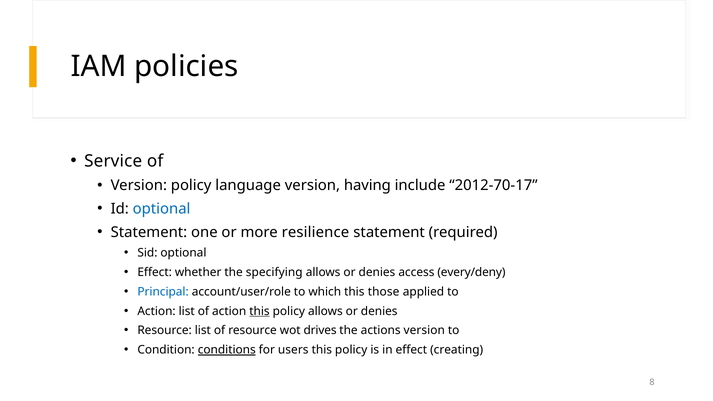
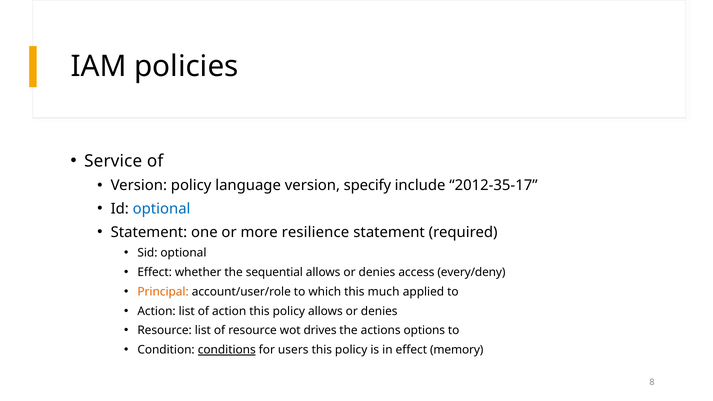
having: having -> specify (367, 186)
2012-70-17: 2012-70-17 -> 2012-35-17 (493, 186)
specifying: specifying -> sequential (274, 272)
Principal colour: blue -> orange (163, 292)
those: those -> much (384, 292)
this underline: present -> none (259, 311)
actions version: version -> options (424, 331)
creating: creating -> memory (457, 350)
